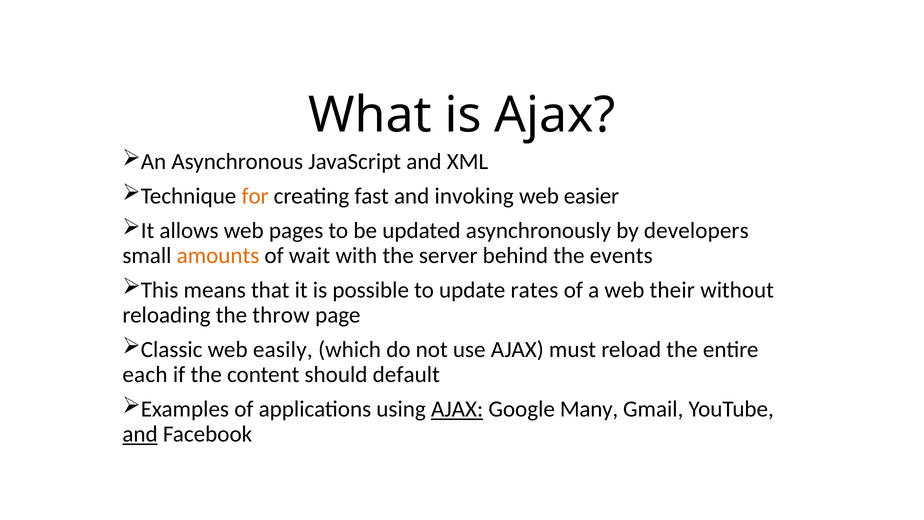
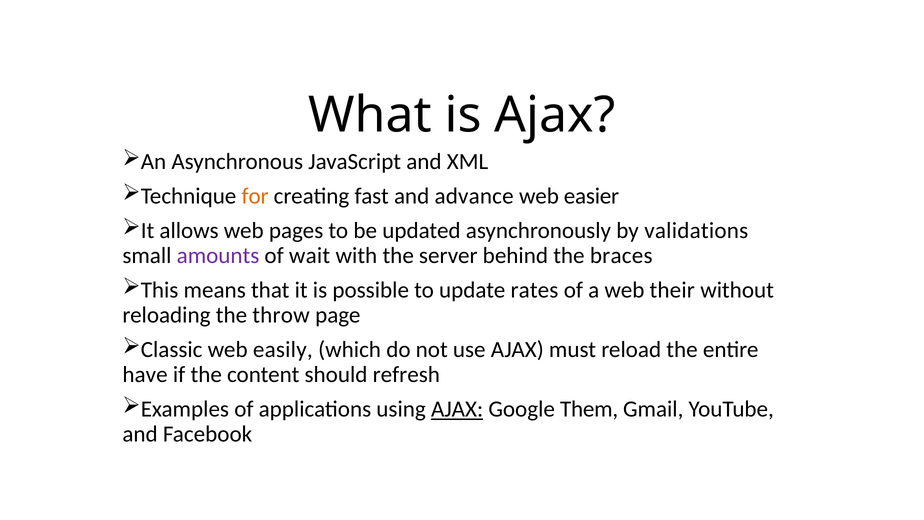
invoking: invoking -> advance (474, 196)
developers: developers -> validations (696, 230)
amounts colour: orange -> purple (218, 255)
events: events -> braces (621, 255)
each: each -> have (145, 374)
default: default -> refresh (406, 374)
Many: Many -> Them (589, 409)
and underline: present -> none (140, 434)
